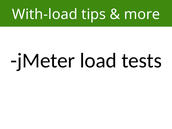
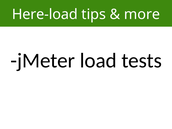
With-load: With-load -> Here-load (45, 14)
